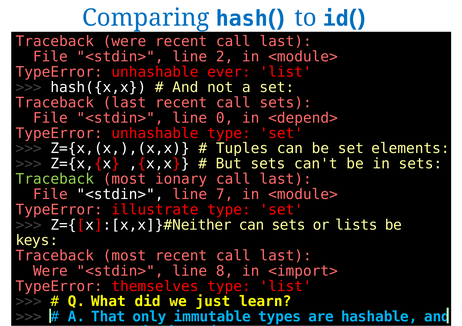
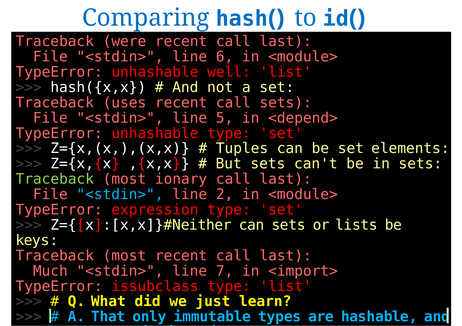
2: 2 -> 6 (225, 57)
ever: ever -> well (229, 72)
Traceback last: last -> uses (124, 103)
0: 0 -> 5 (225, 118)
<stdin> colour: white -> light blue (120, 194)
7: 7 -> 2 (225, 194)
illustrate: illustrate -> expression (155, 209)
Were: Were -> Much (50, 271)
8: 8 -> 7 (225, 271)
themselves: themselves -> issubclass (155, 286)
